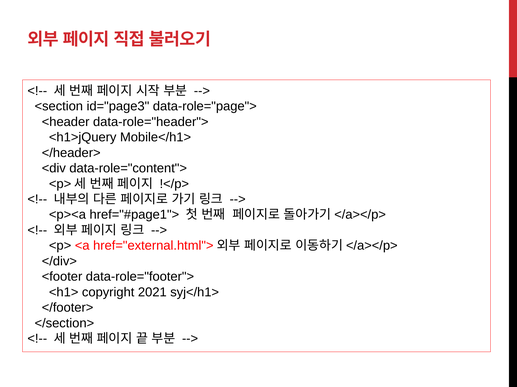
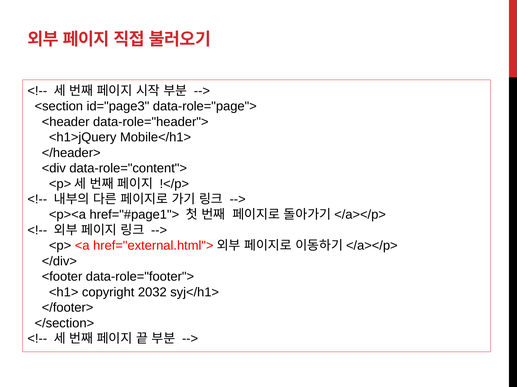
2021: 2021 -> 2032 (152, 293)
